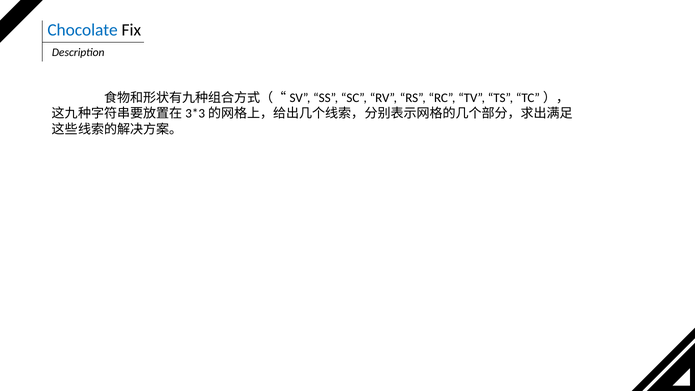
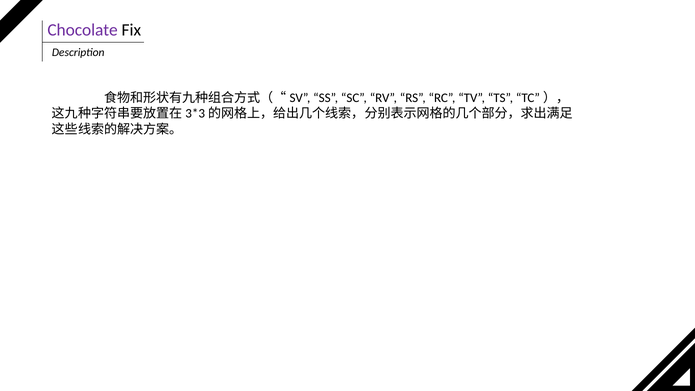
Chocolate colour: blue -> purple (83, 30)
